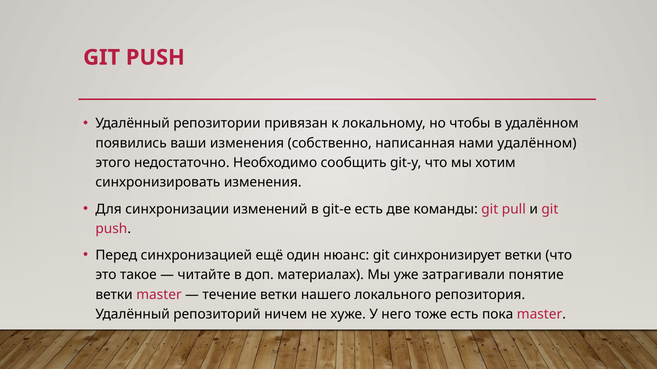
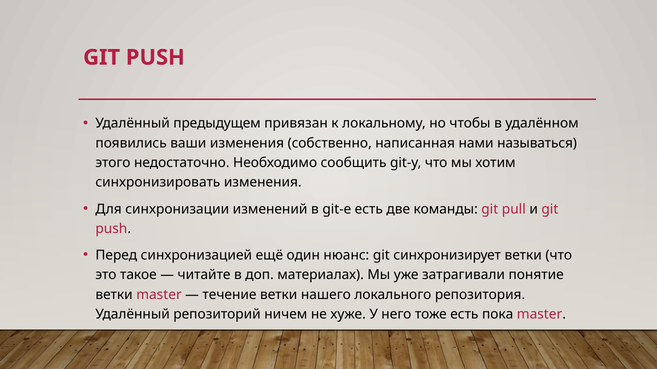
репозитории: репозитории -> предыдущем (217, 124)
нами удалённом: удалённом -> называться (537, 143)
